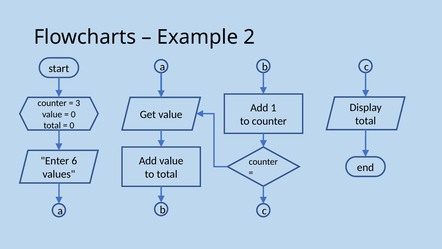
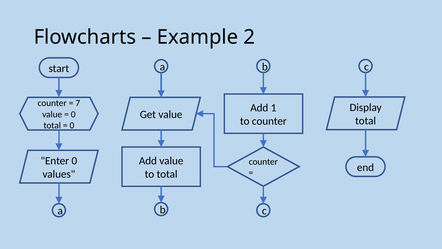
3: 3 -> 7 (78, 103)
Enter 6: 6 -> 0 (74, 161)
